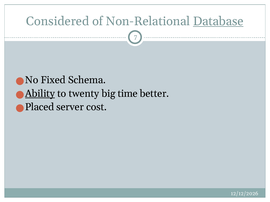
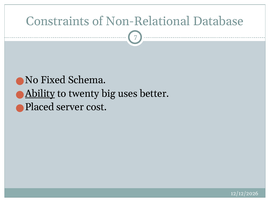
Considered: Considered -> Constraints (58, 21)
Database underline: present -> none (218, 21)
time: time -> uses (128, 94)
